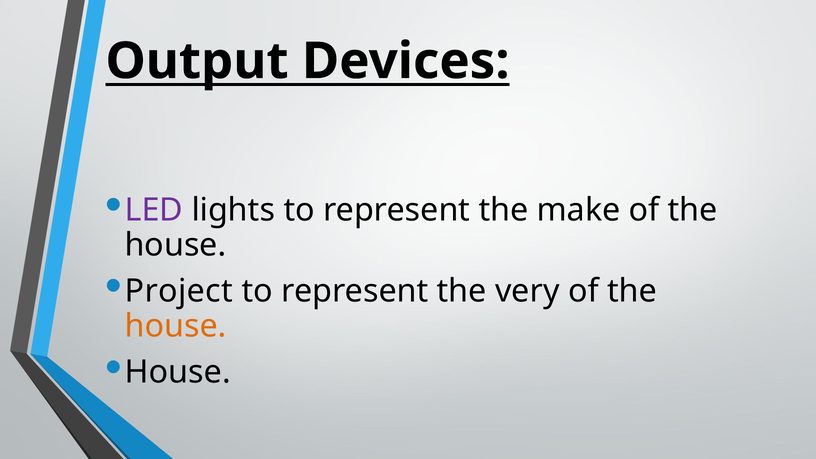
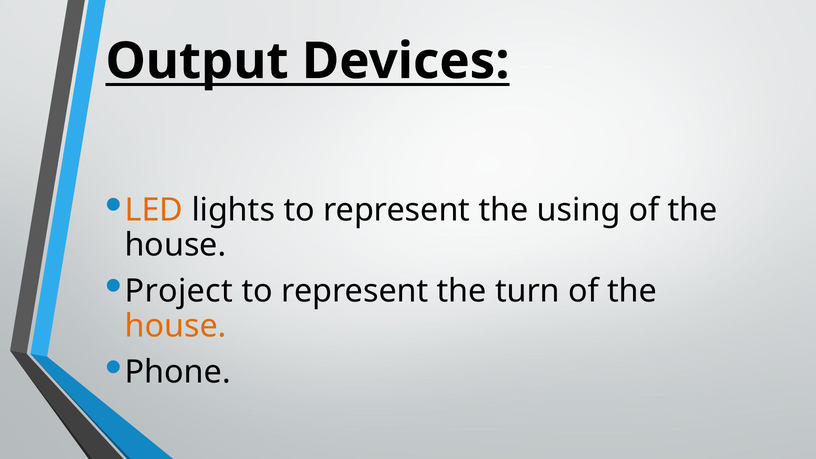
LED colour: purple -> orange (154, 210)
make: make -> using (579, 210)
very: very -> turn (527, 291)
House: House -> Phone (178, 372)
